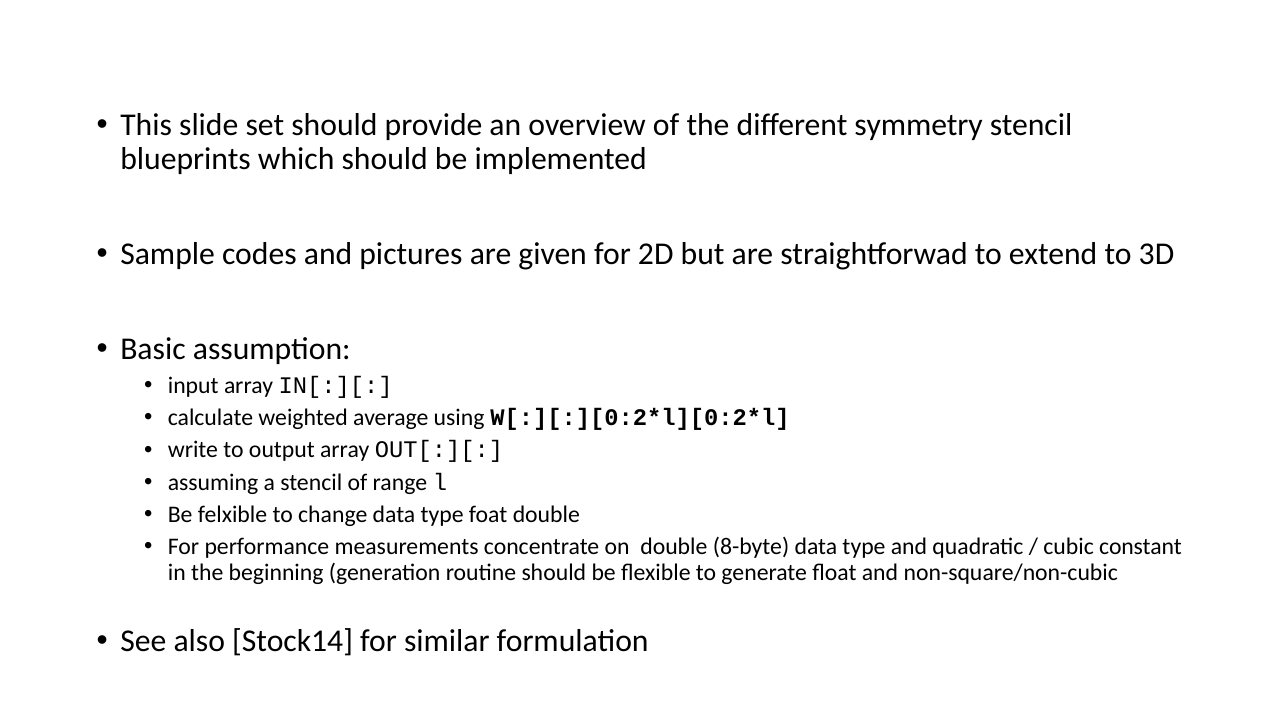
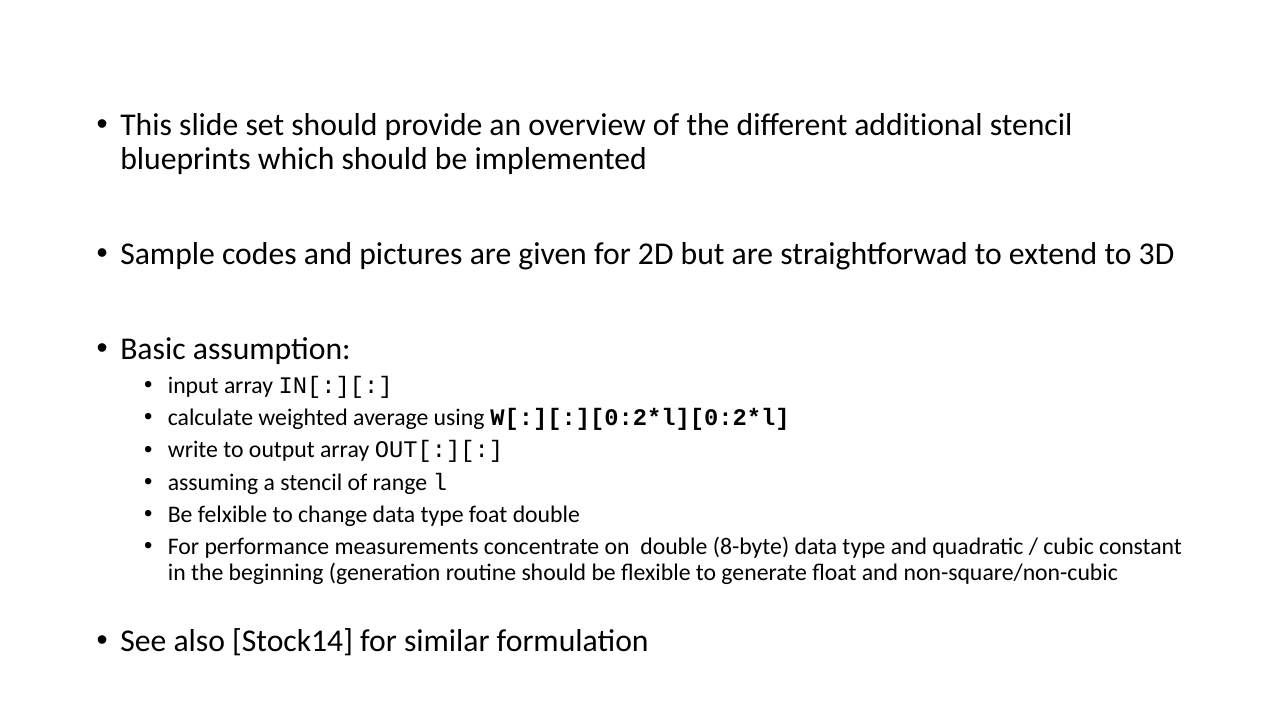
symmetry: symmetry -> additional (919, 125)
